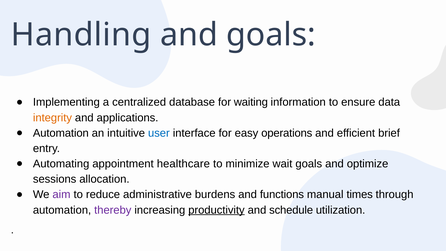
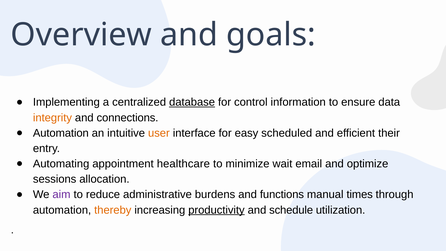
Handling: Handling -> Overview (81, 35)
database underline: none -> present (192, 102)
waiting: waiting -> control (251, 102)
applications: applications -> connections (128, 118)
user colour: blue -> orange (159, 133)
operations: operations -> scheduled (287, 133)
brief: brief -> their (389, 133)
wait goals: goals -> email (309, 164)
thereby colour: purple -> orange (113, 210)
